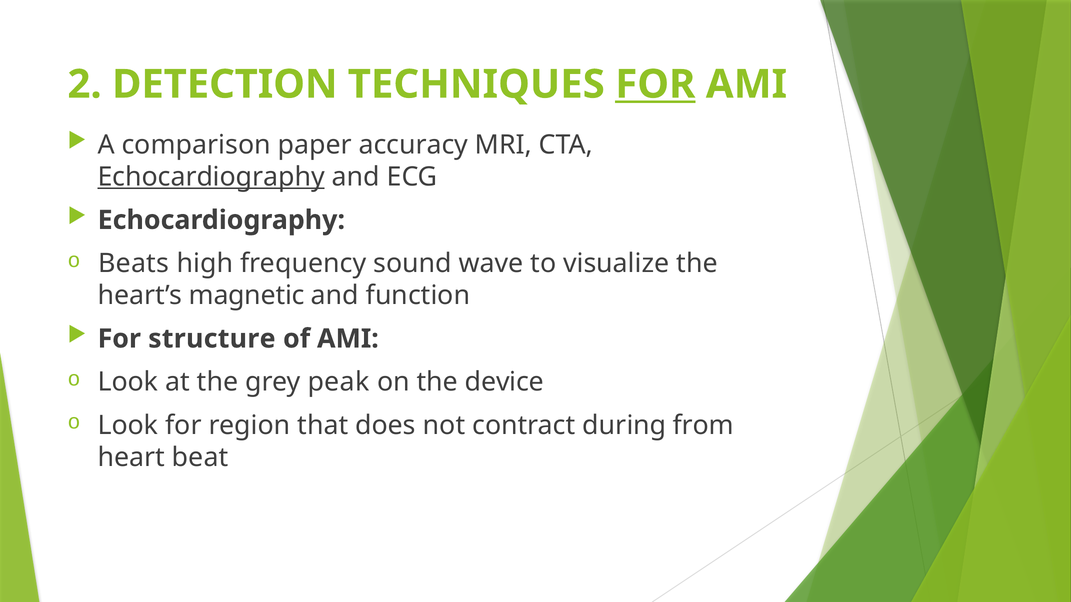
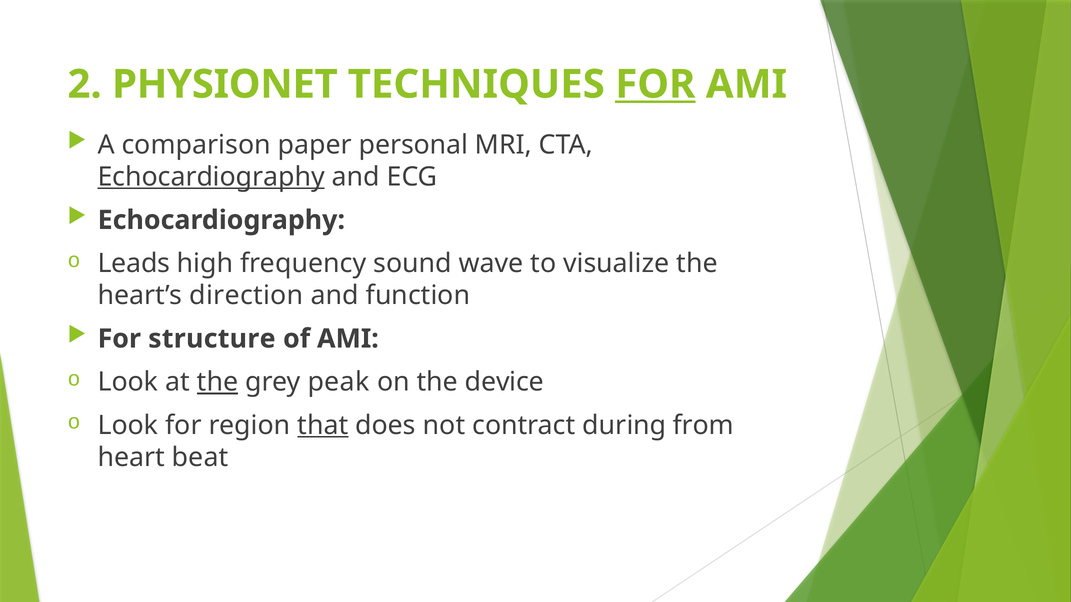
DETECTION: DETECTION -> PHYSIONET (225, 84)
accuracy: accuracy -> personal (413, 145)
Beats: Beats -> Leads (134, 264)
magnetic: magnetic -> direction (246, 296)
the underline: none -> present (218, 382)
that underline: none -> present (323, 426)
